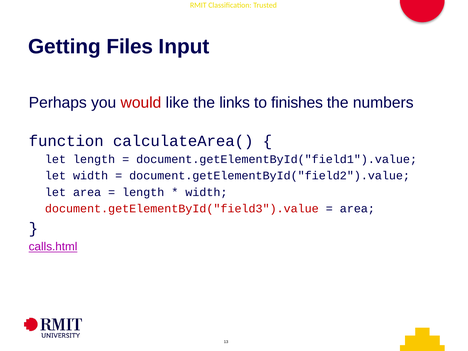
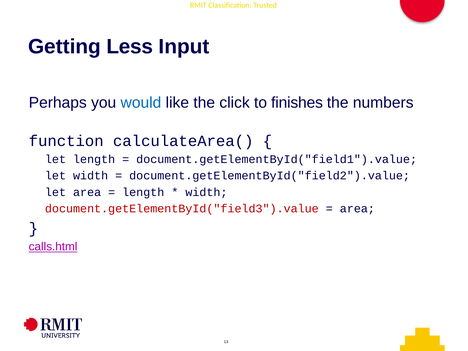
Files: Files -> Less (130, 47)
would colour: red -> blue (141, 103)
links: links -> click (235, 103)
